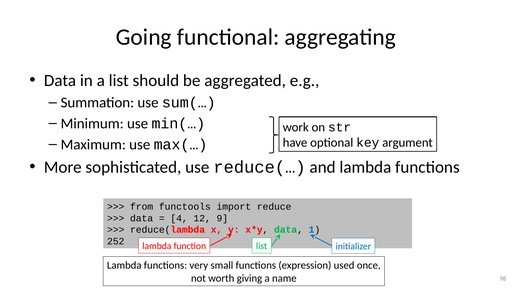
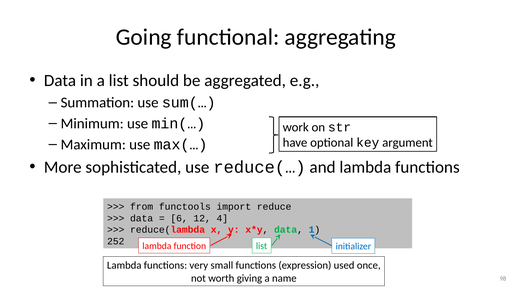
4: 4 -> 6 (179, 218)
9: 9 -> 4 (222, 218)
